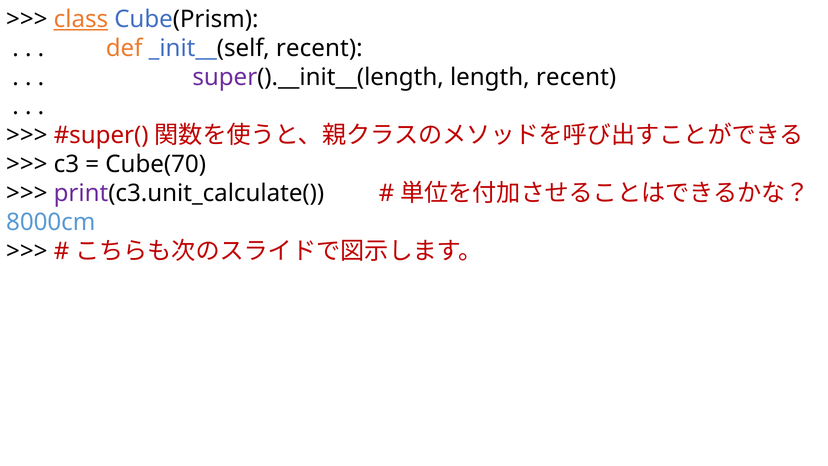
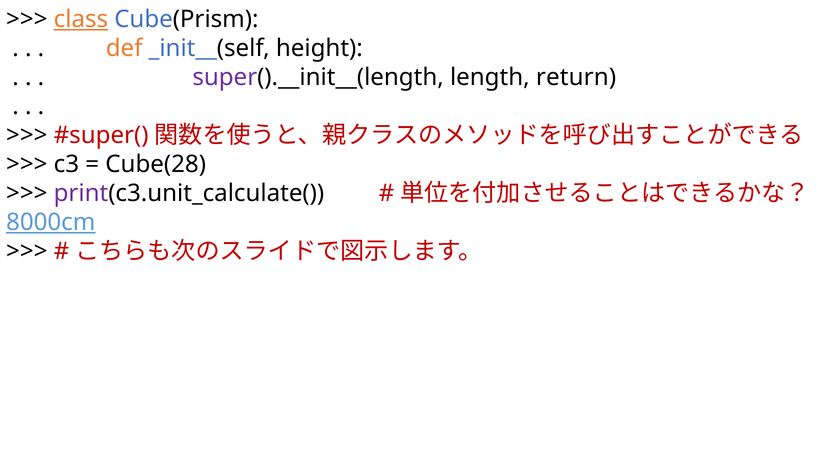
_init__(self recent: recent -> height (319, 48)
length recent: recent -> return (576, 77)
Cube(70: Cube(70 -> Cube(28 (156, 164)
8000cm underline: none -> present (51, 222)
